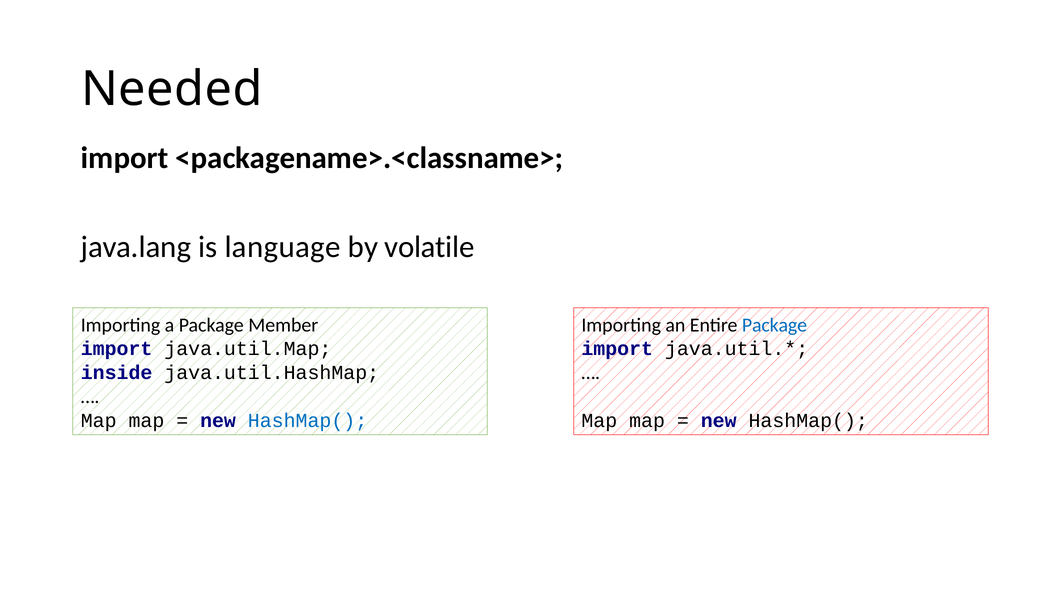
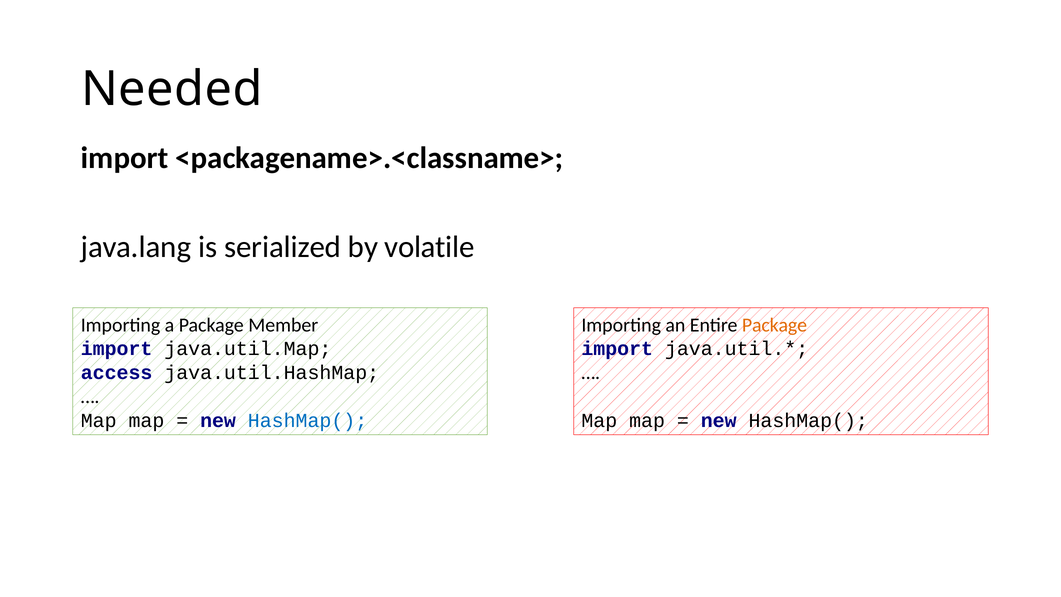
language: language -> serialized (283, 247)
Package colour: blue -> orange (775, 325)
inside: inside -> access (117, 373)
